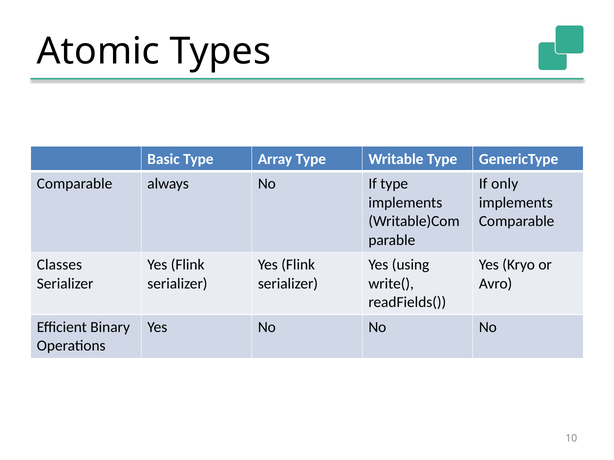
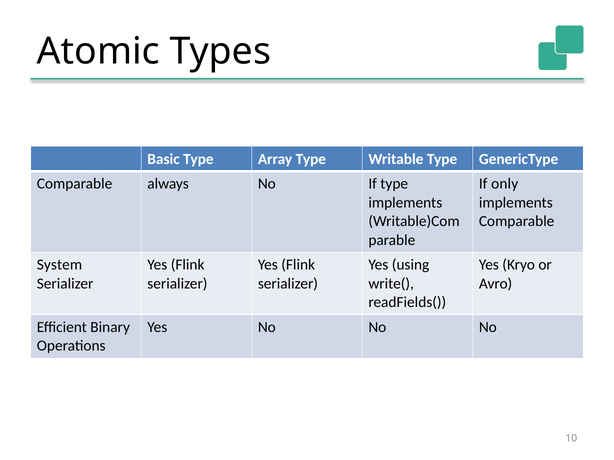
Classes: Classes -> System (59, 265)
